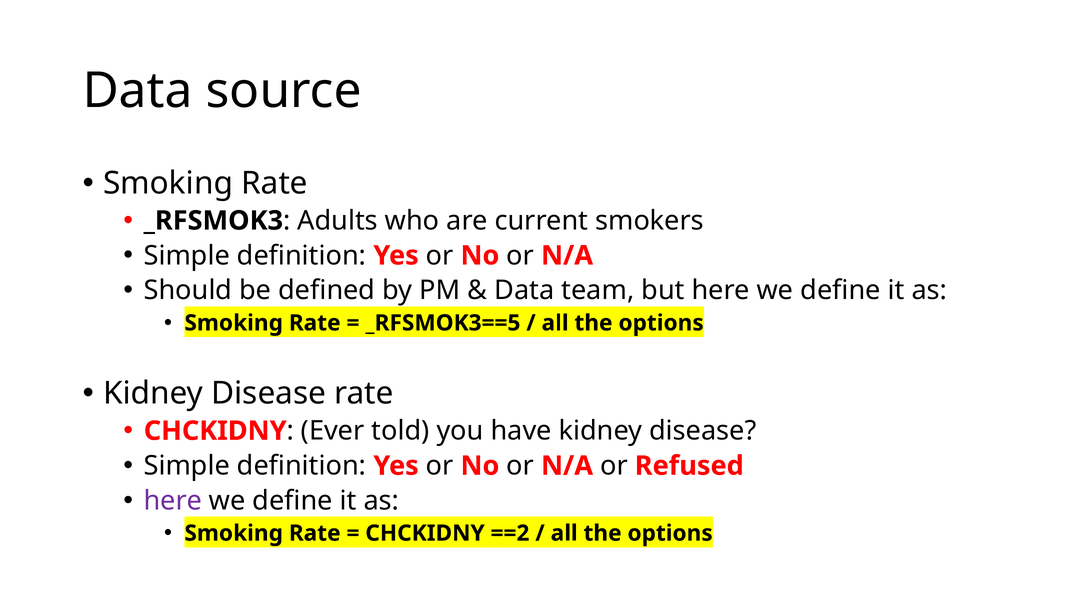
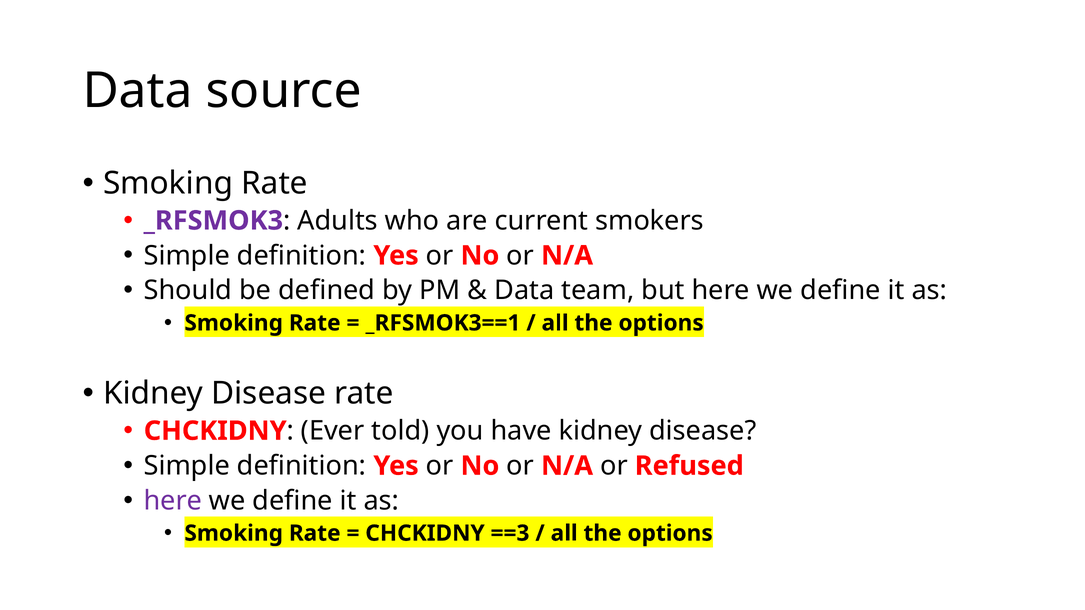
_RFSMOK3 colour: black -> purple (213, 221)
_RFSMOK3==5: _RFSMOK3==5 -> _RFSMOK3==1 (443, 323)
==2: ==2 -> ==3 (510, 534)
